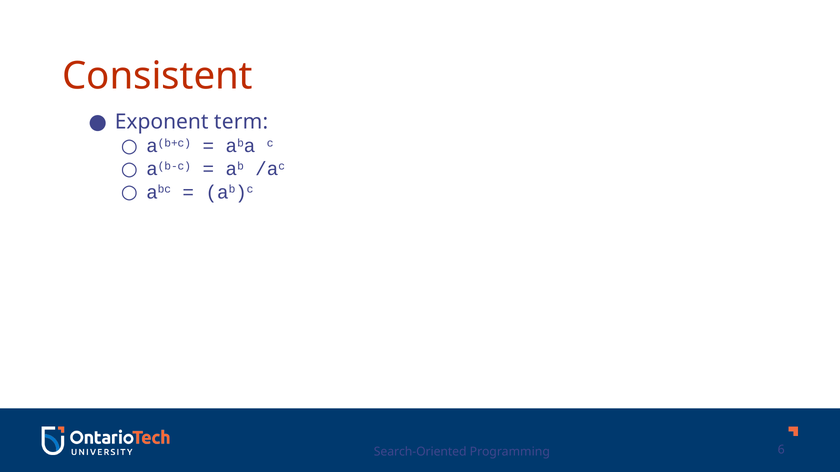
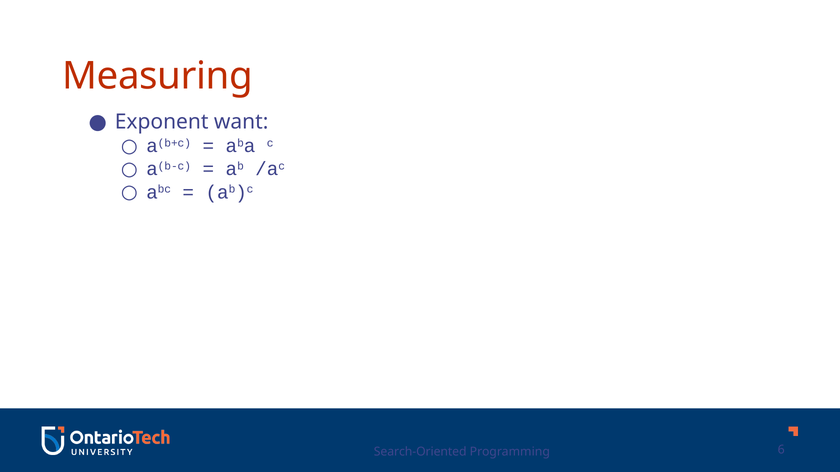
Consistent: Consistent -> Measuring (158, 76)
term: term -> want (241, 122)
